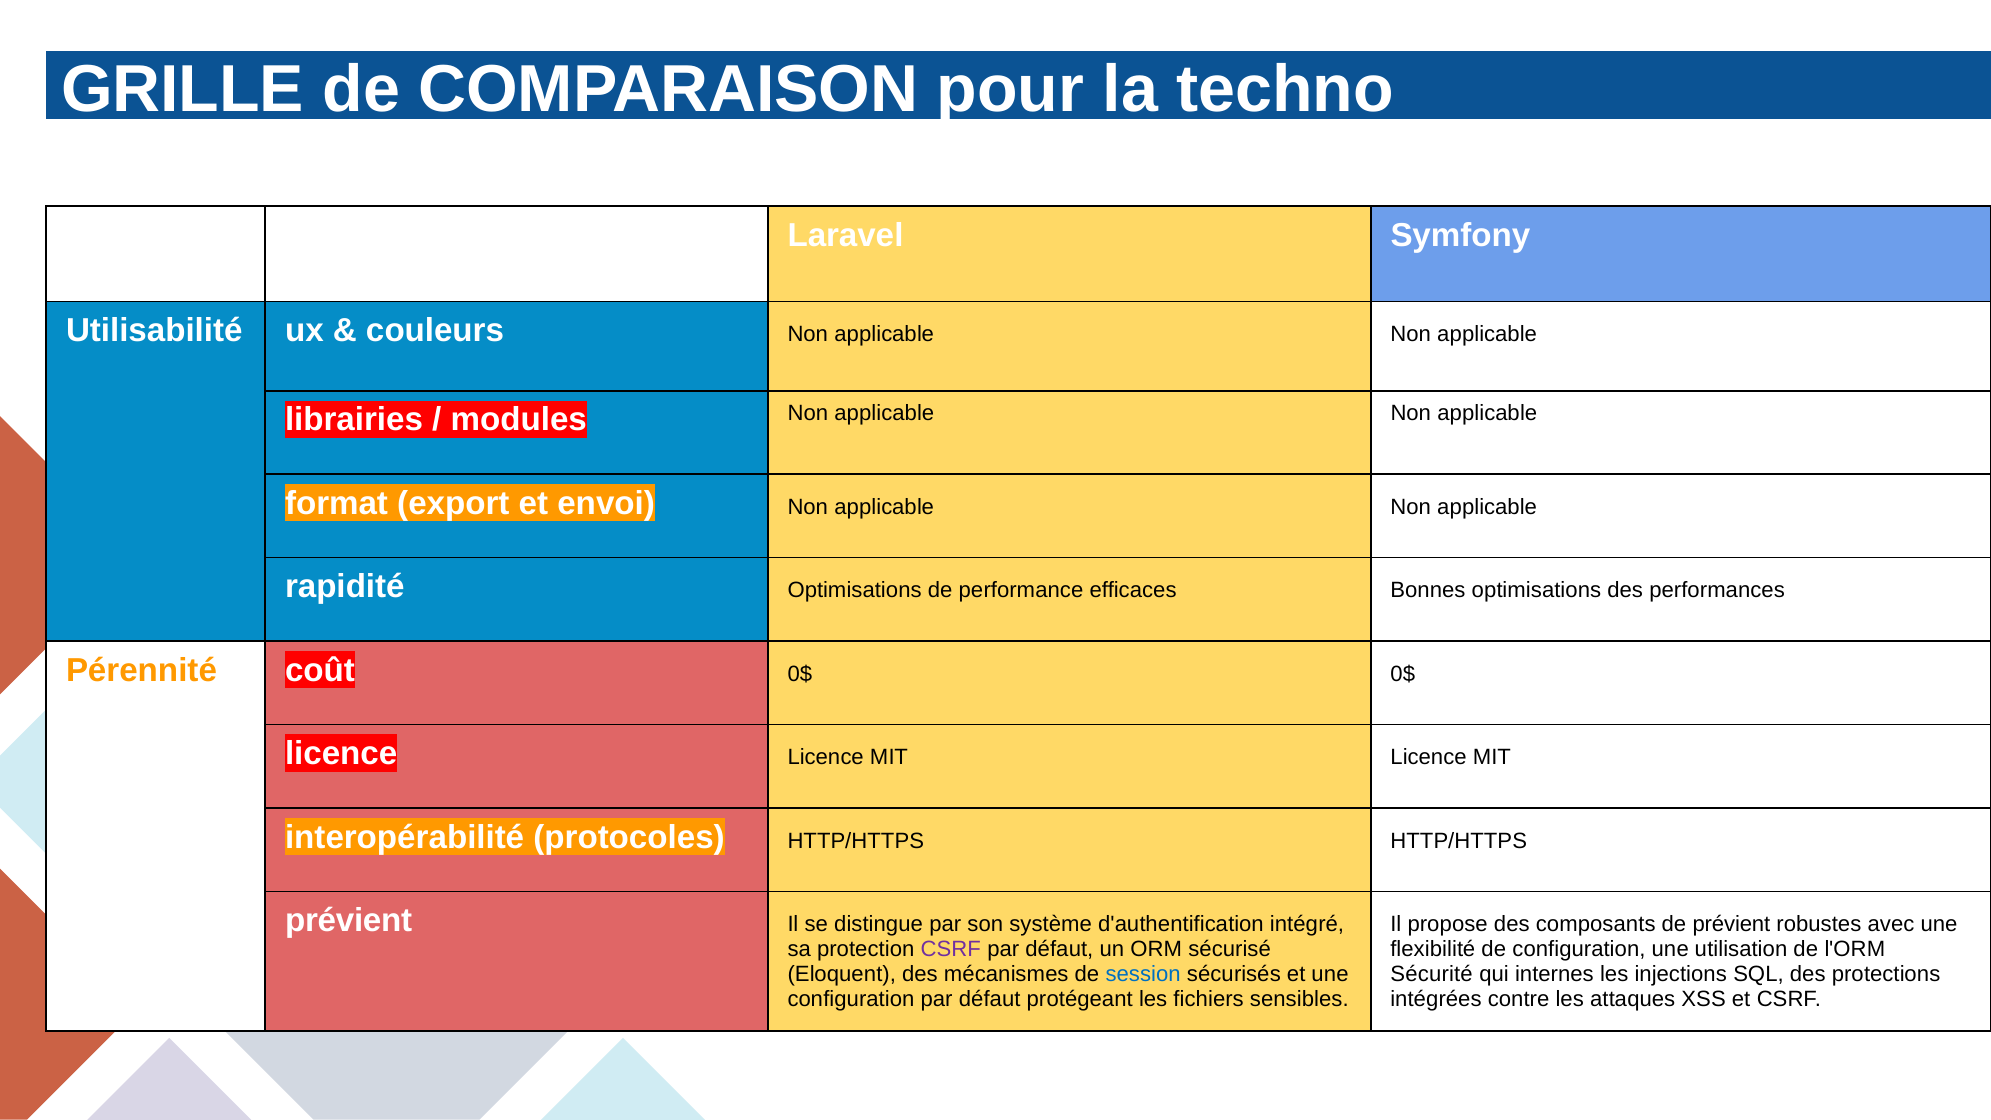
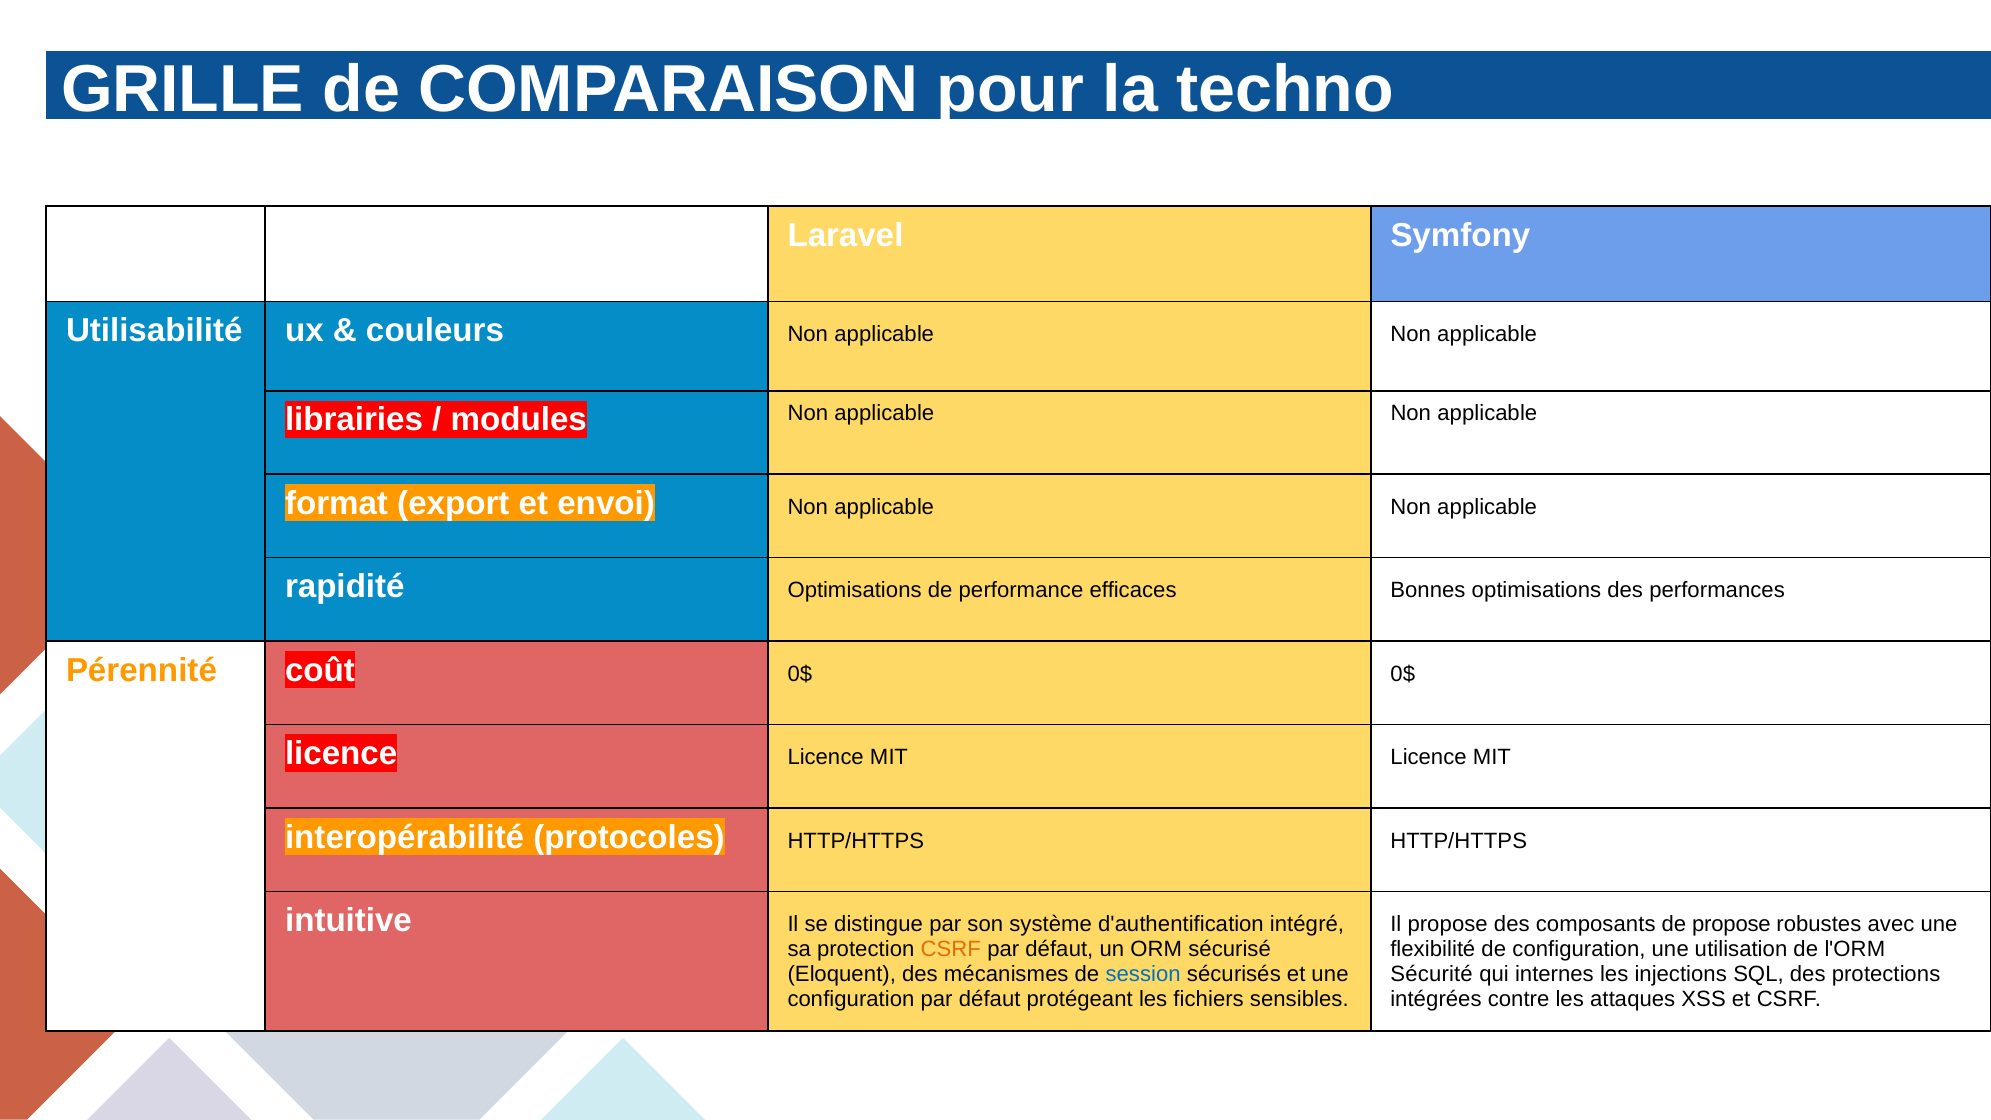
prévient: prévient -> intuitive (349, 921)
de prévient: prévient -> propose (1731, 924)
CSRF colour: purple -> orange (951, 949)
